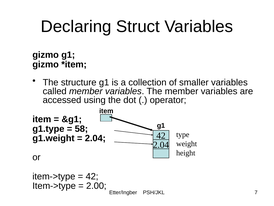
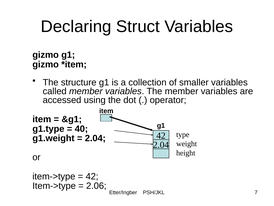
58: 58 -> 40 (81, 129)
2.00: 2.00 -> 2.06 (96, 185)
